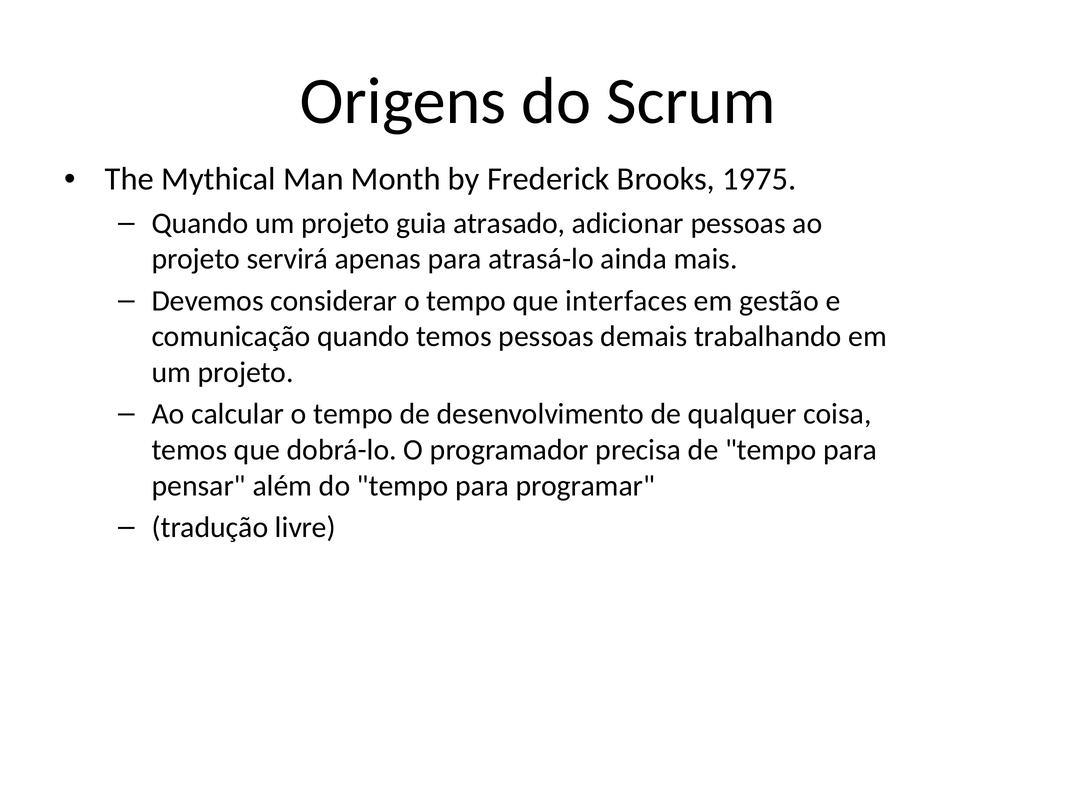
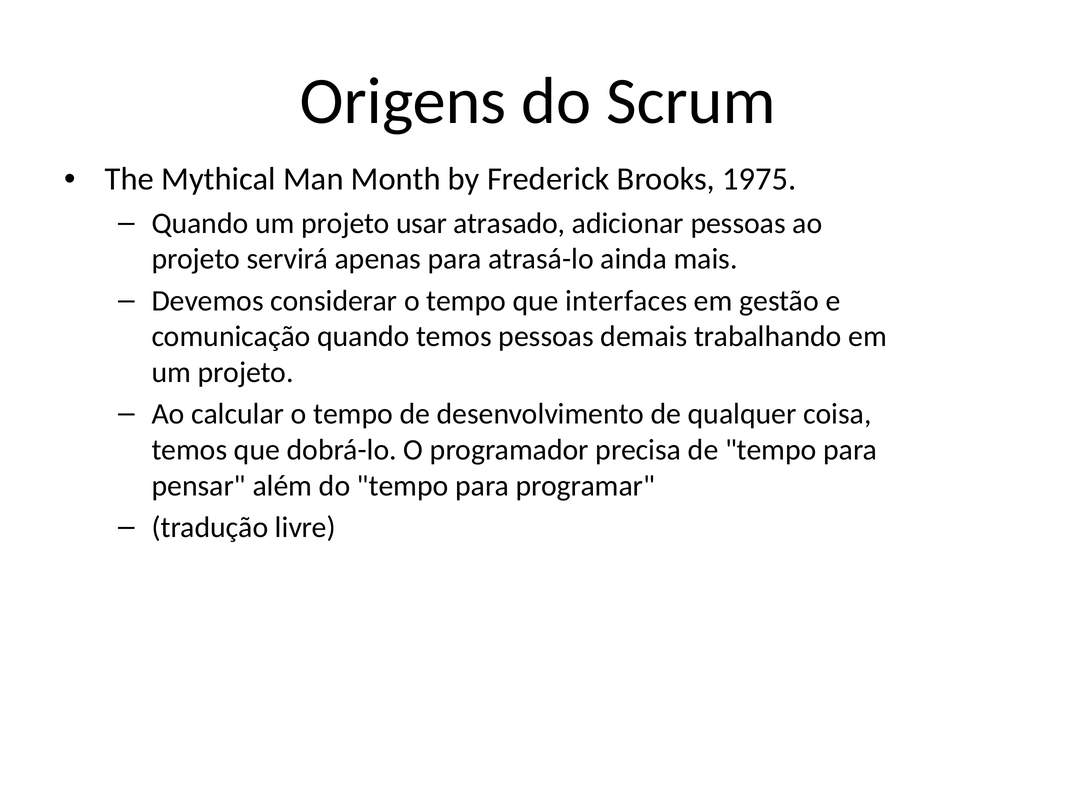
guia: guia -> usar (422, 223)
